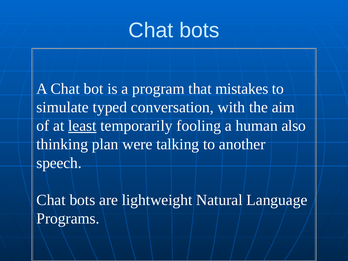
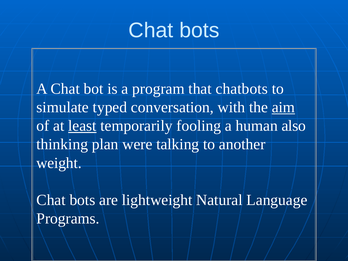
mistakes: mistakes -> chatbots (242, 89)
aim underline: none -> present (283, 107)
speech: speech -> weight (59, 163)
